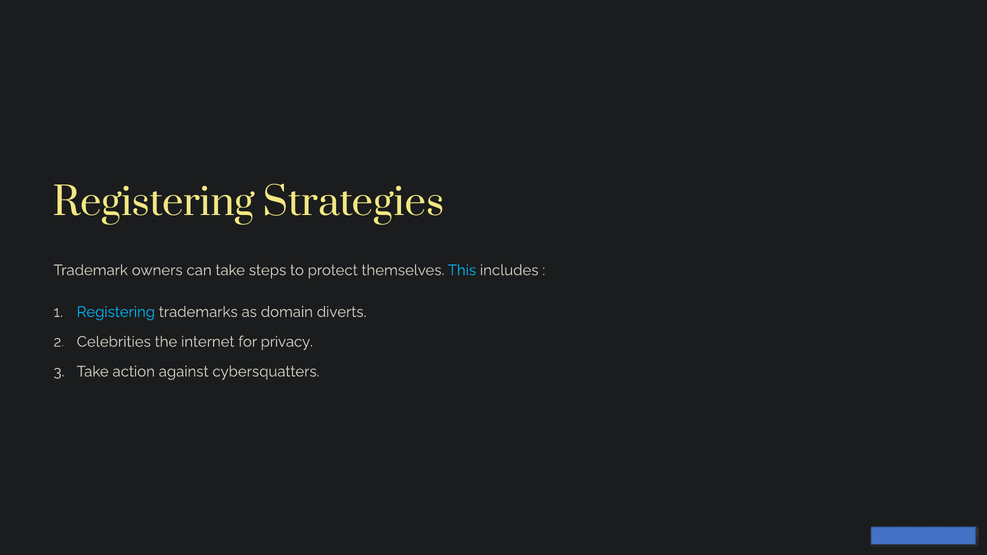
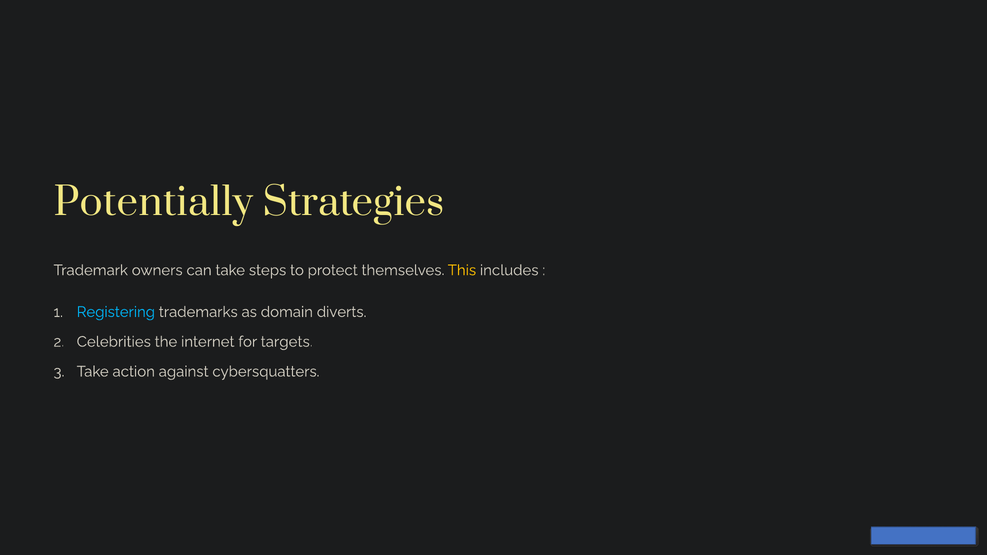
Registering: Registering -> Potentially (153, 203)
This colour: light blue -> yellow (462, 270)
privacy: privacy -> targets (287, 342)
